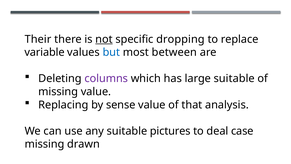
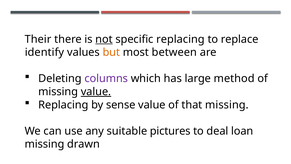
specific dropping: dropping -> replacing (180, 39)
variable: variable -> identify (44, 52)
but colour: blue -> orange (111, 52)
large suitable: suitable -> method (234, 78)
value underline: none -> present (96, 92)
that analysis: analysis -> missing (227, 105)
case: case -> loan (242, 131)
